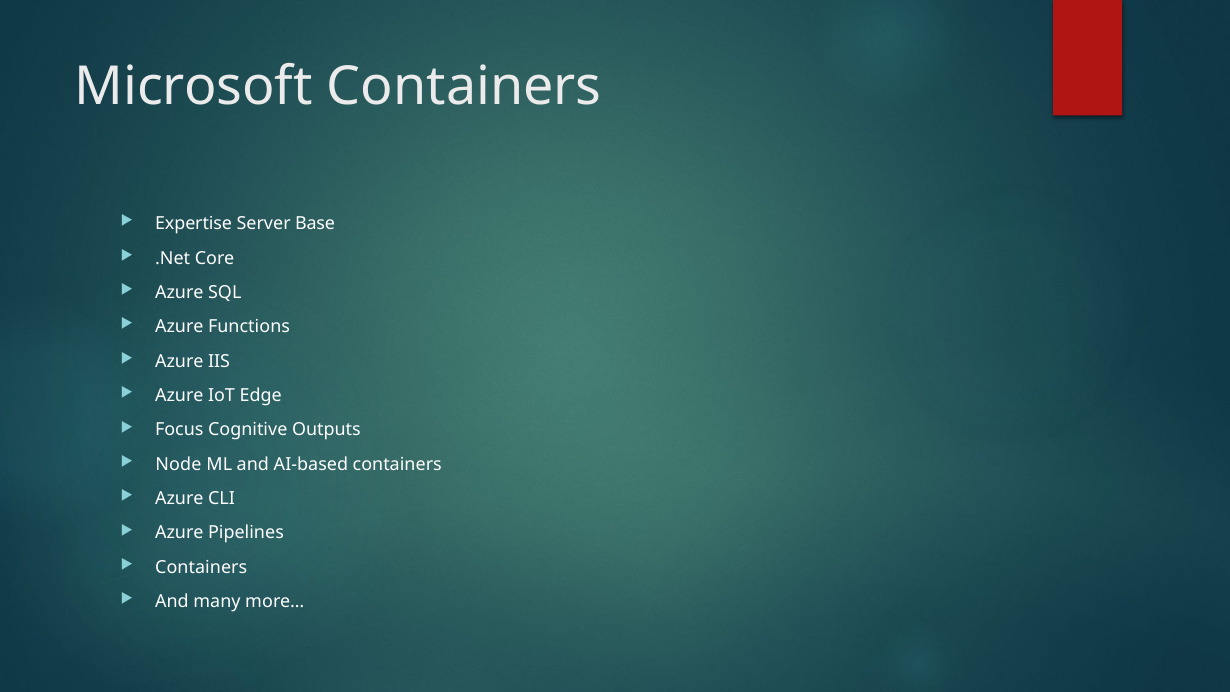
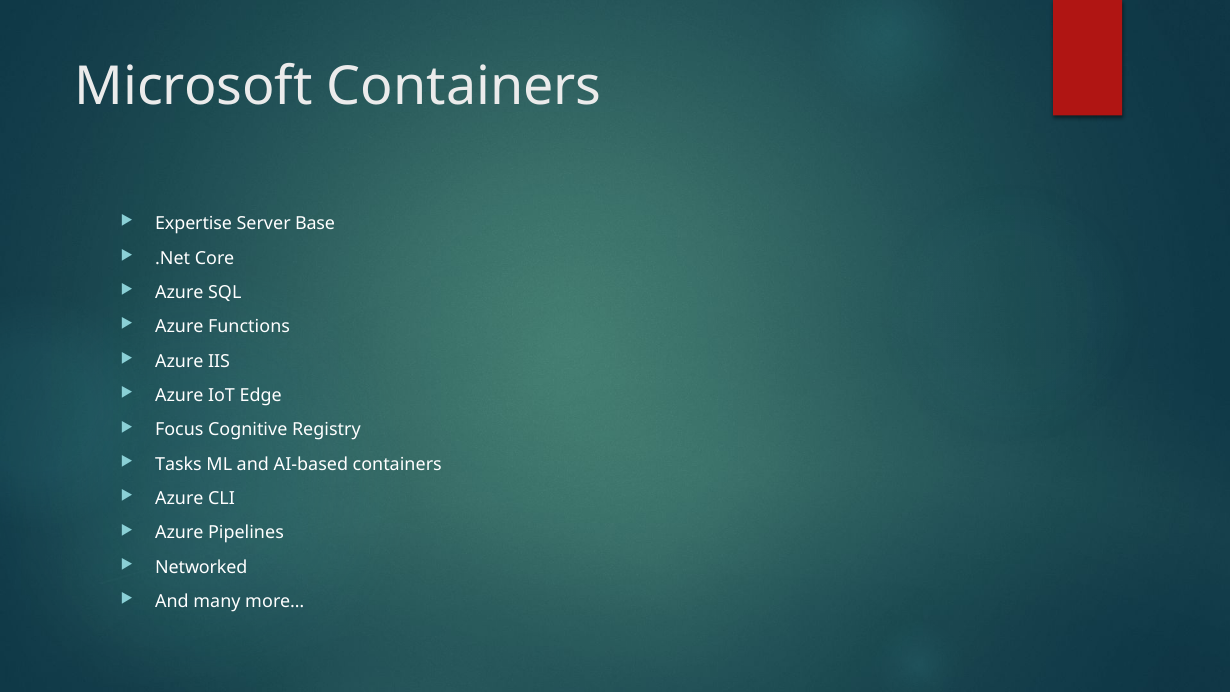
Outputs: Outputs -> Registry (326, 430)
Node: Node -> Tasks (178, 464)
Containers: Containers -> Networked (201, 567)
